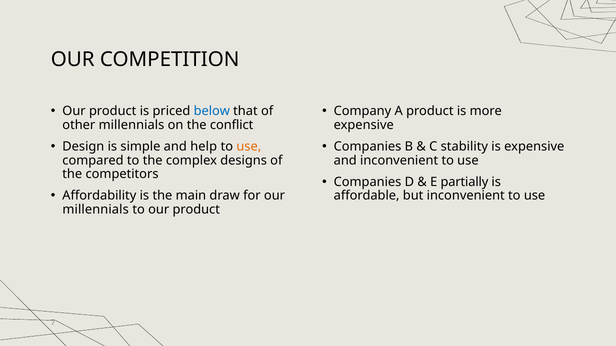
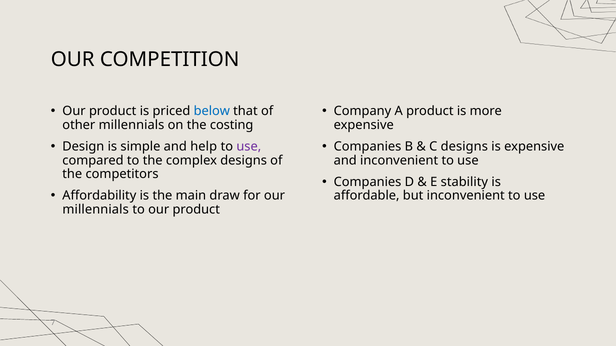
conflict: conflict -> costing (232, 125)
use colour: orange -> purple (249, 147)
C stability: stability -> designs (464, 147)
partially: partially -> stability (464, 182)
